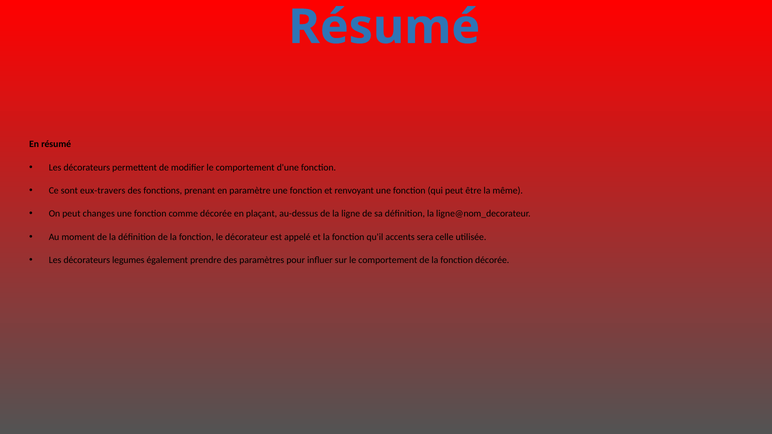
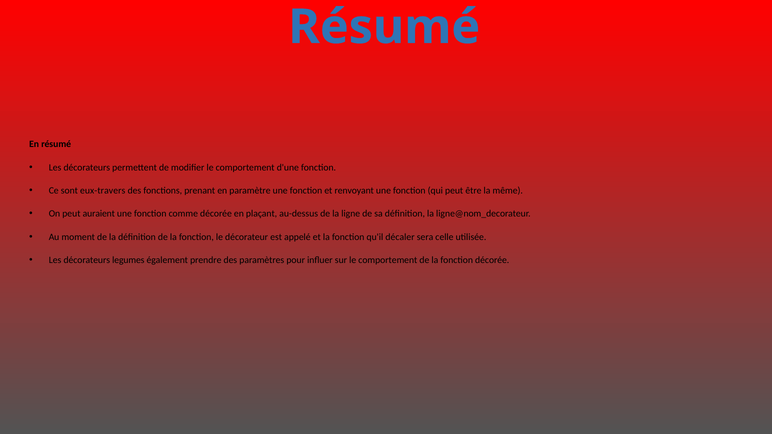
changes: changes -> auraient (99, 214)
accents: accents -> décaler (400, 237)
